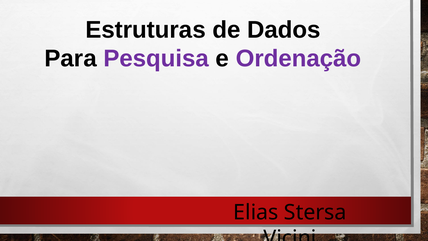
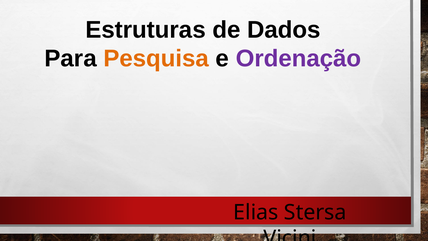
Pesquisa colour: purple -> orange (156, 59)
